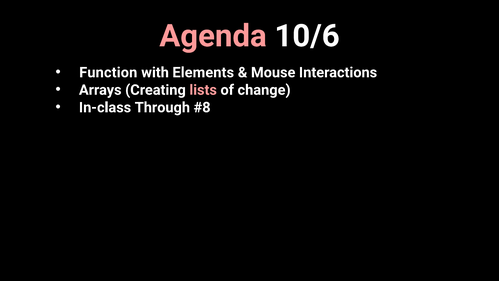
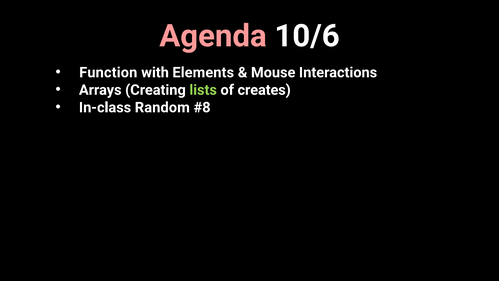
lists colour: pink -> light green (203, 90)
change: change -> creates (264, 90)
Through: Through -> Random (162, 107)
